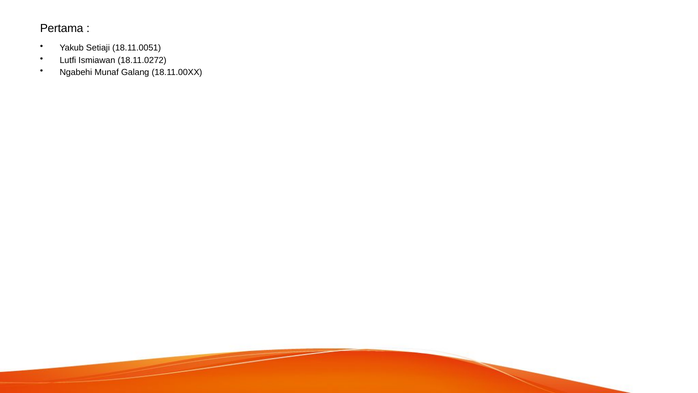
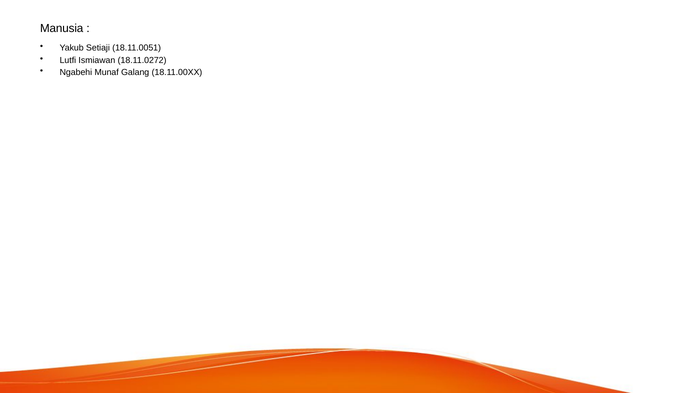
Pertama: Pertama -> Manusia (62, 28)
